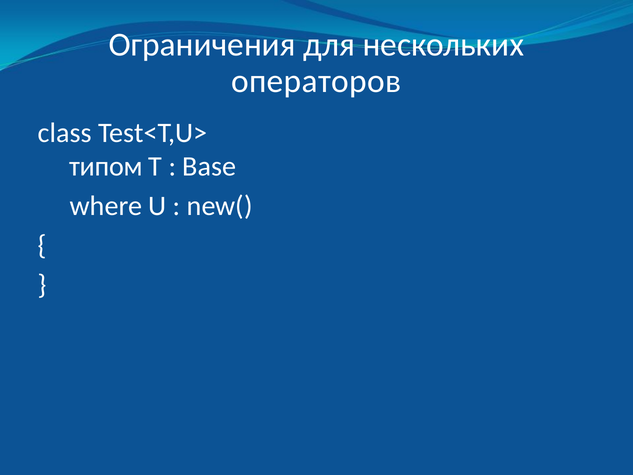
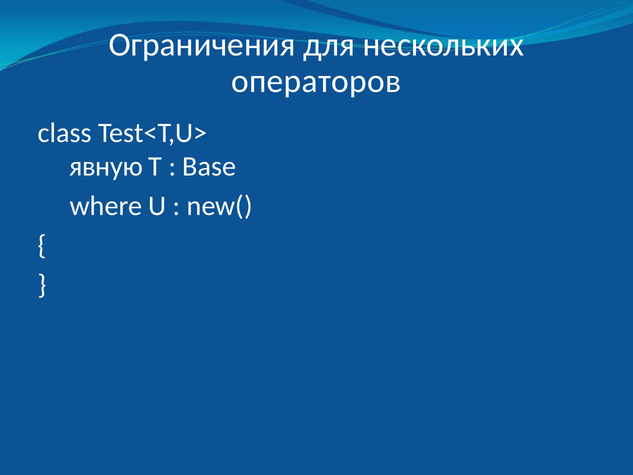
типом: типом -> явную (106, 167)
